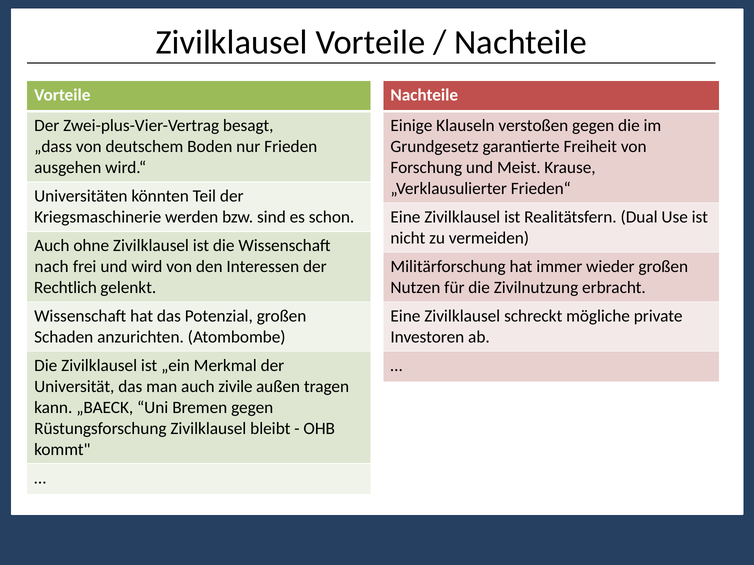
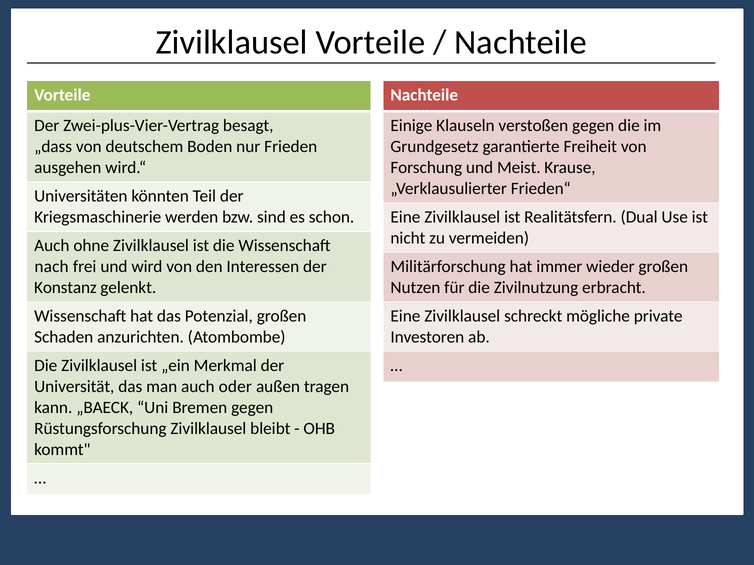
Rechtlich: Rechtlich -> Konstanz (65, 288)
zivile: zivile -> oder (235, 387)
